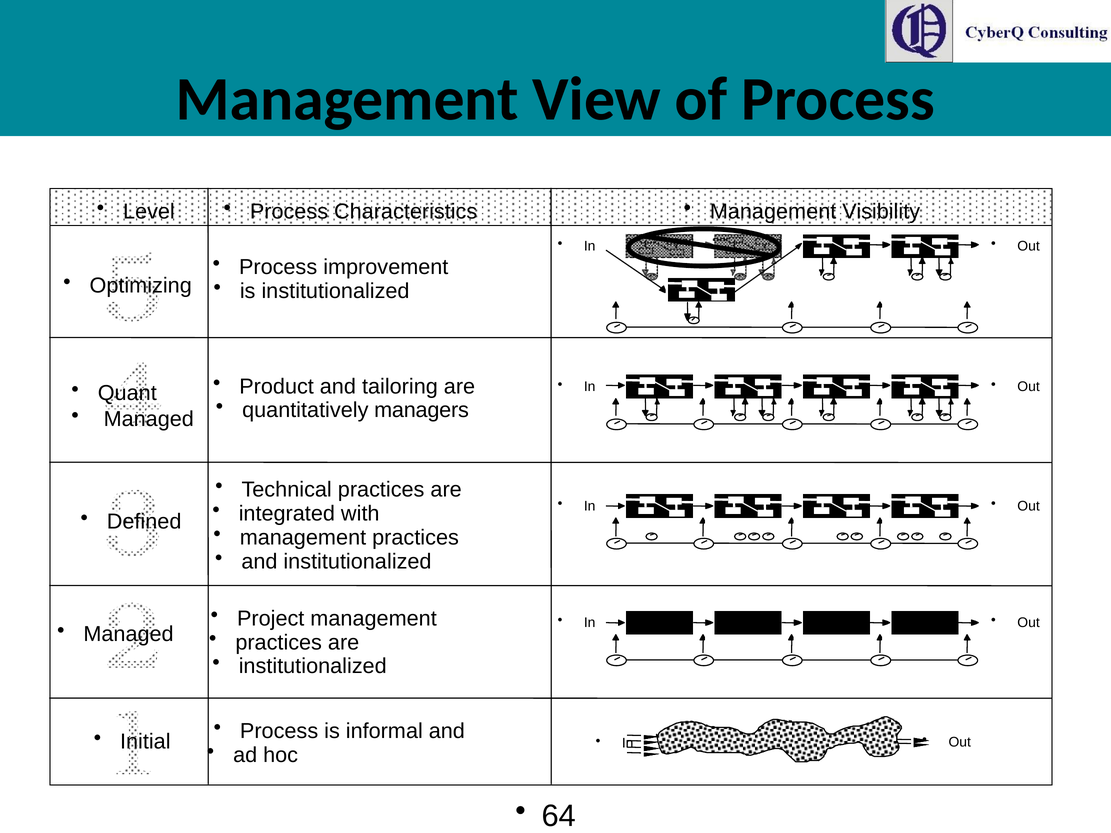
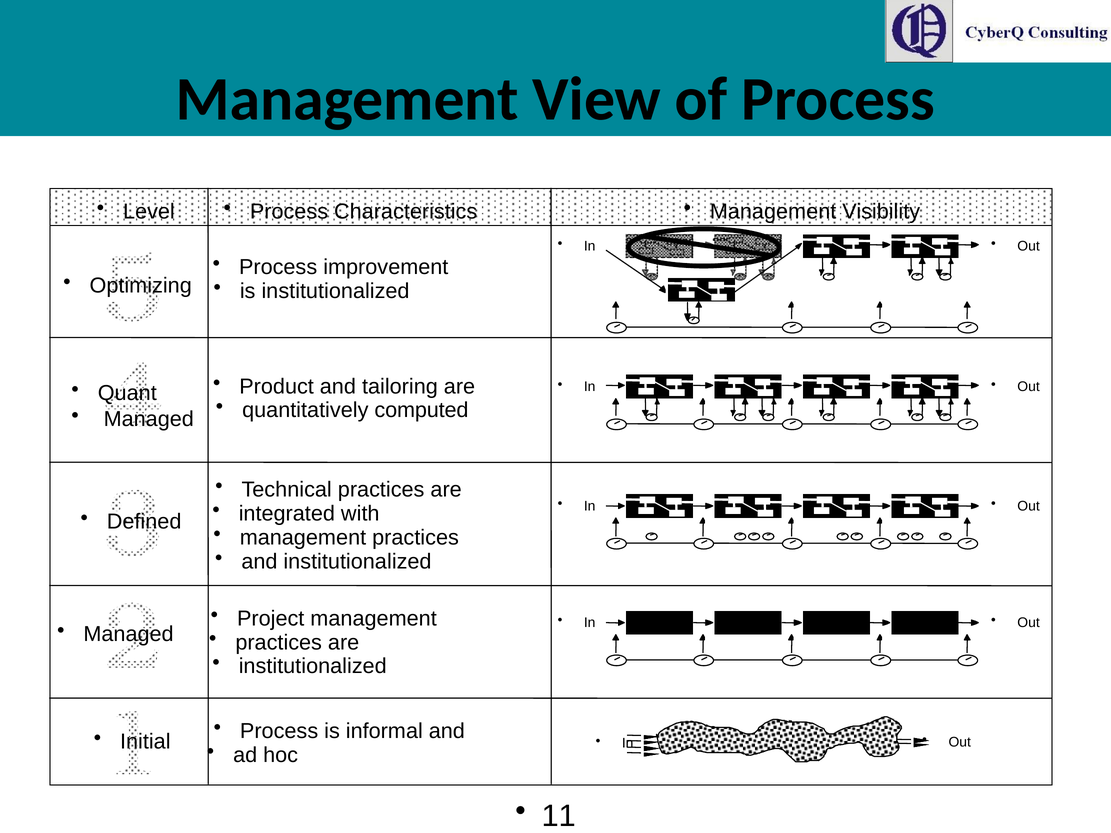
managers: managers -> computed (421, 410)
64: 64 -> 11 (559, 816)
